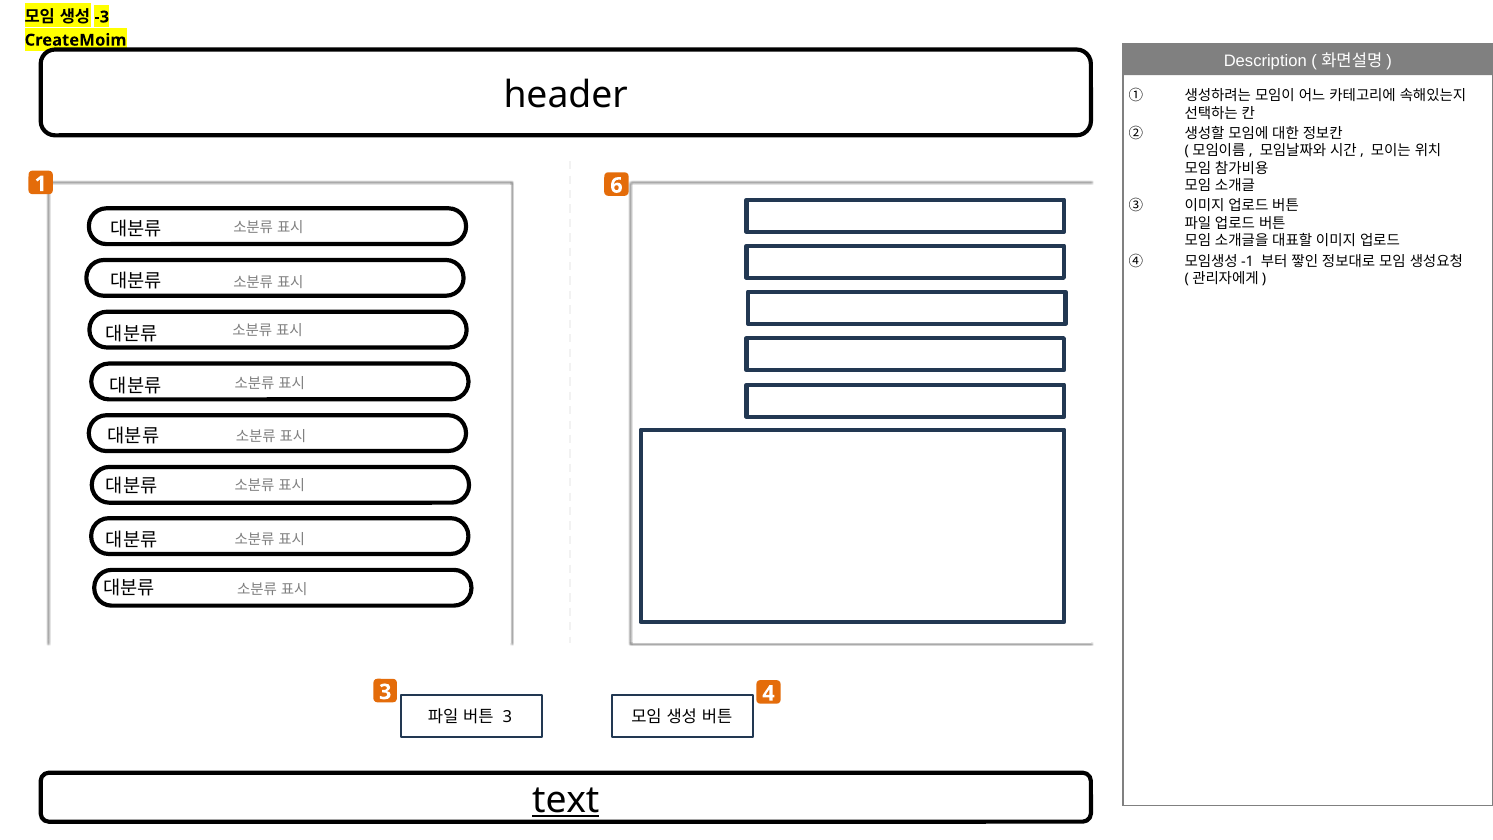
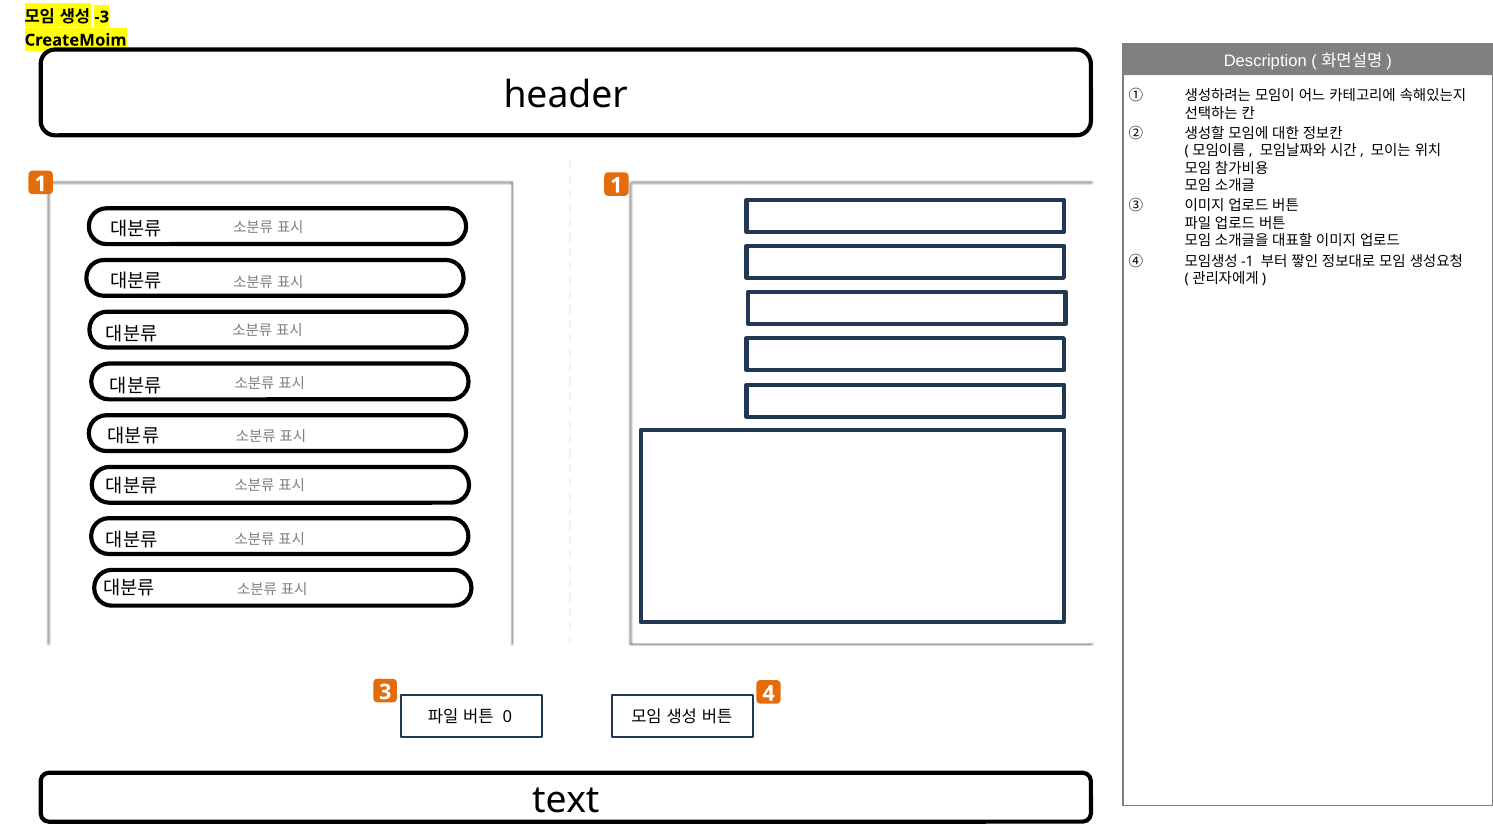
1 6: 6 -> 1 (616, 186)
3: 3 -> 0 (507, 717)
text underline: present -> none (566, 800)
